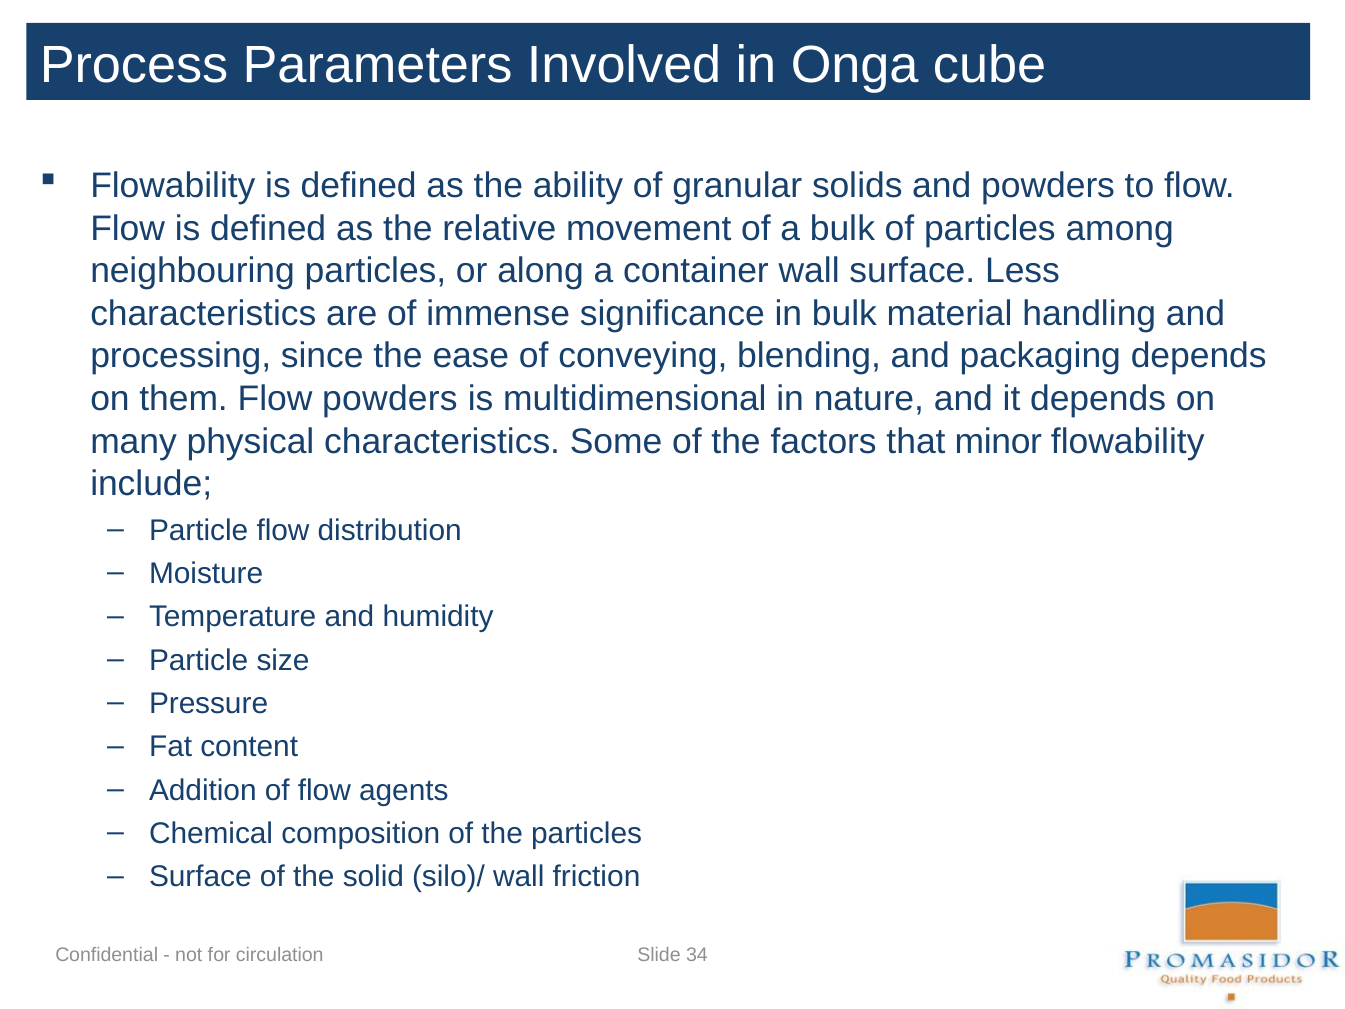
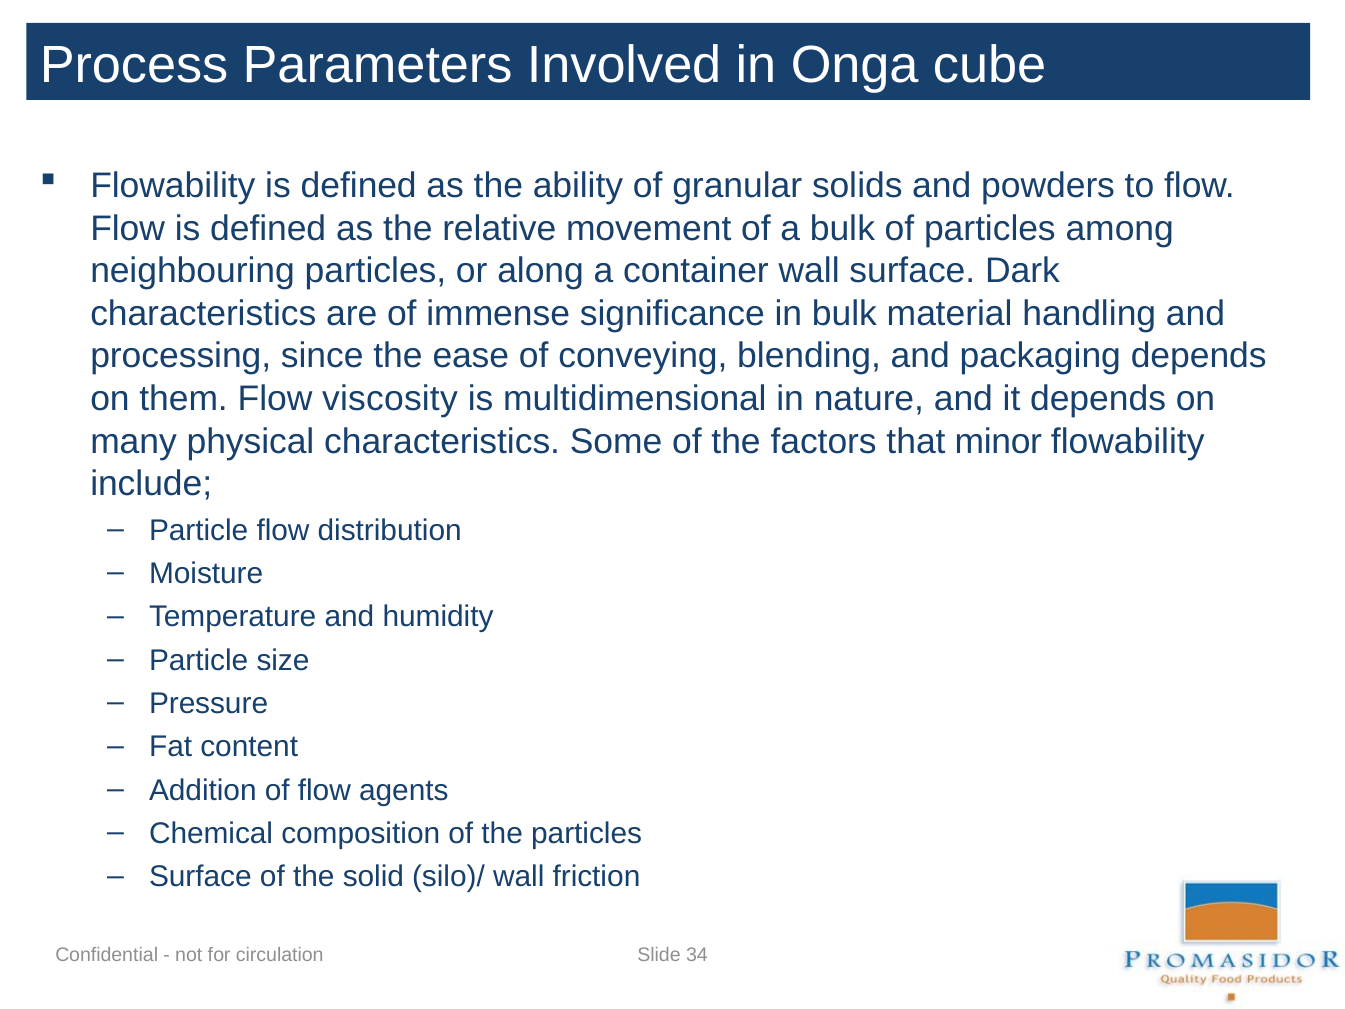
Less: Less -> Dark (1022, 271)
Flow powders: powders -> viscosity (390, 399)
